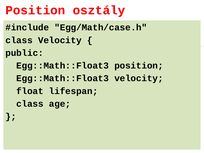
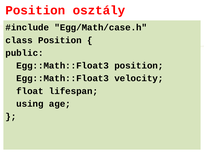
class Velocity: Velocity -> Position (60, 40)
class: class -> using (30, 104)
